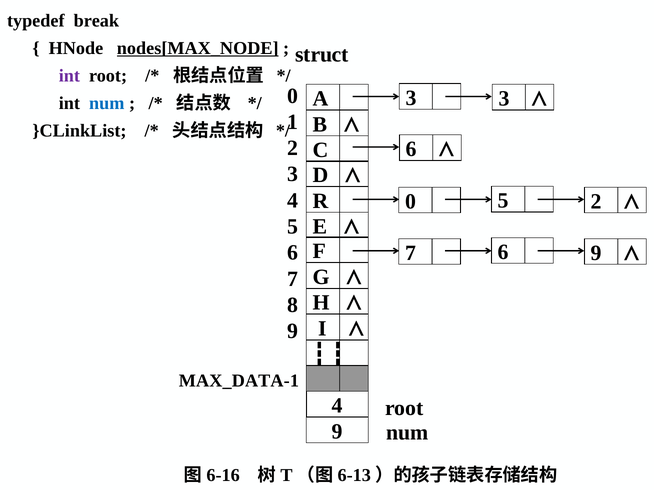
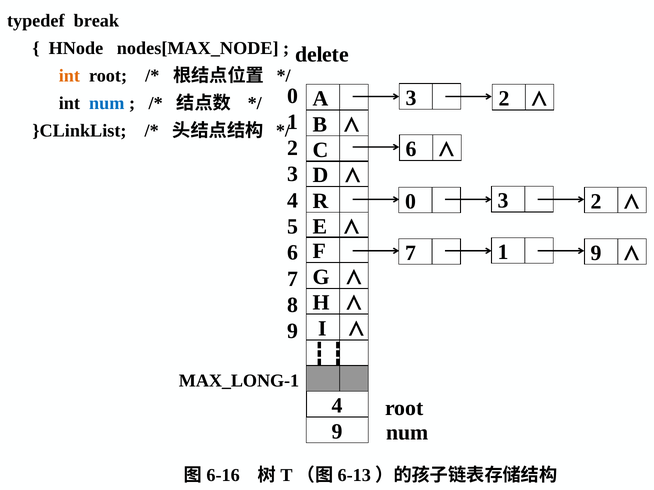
nodes[MAX_NODE underline: present -> none (198, 48)
struct: struct -> delete (322, 55)
int colour: purple -> orange (69, 76)
3: 3 -> 2 (504, 99)
0 5: 5 -> 3 (503, 201)
7 6: 6 -> 1 (503, 252)
MAX_DATA-1: MAX_DATA-1 -> MAX_LONG-1 (239, 381)
